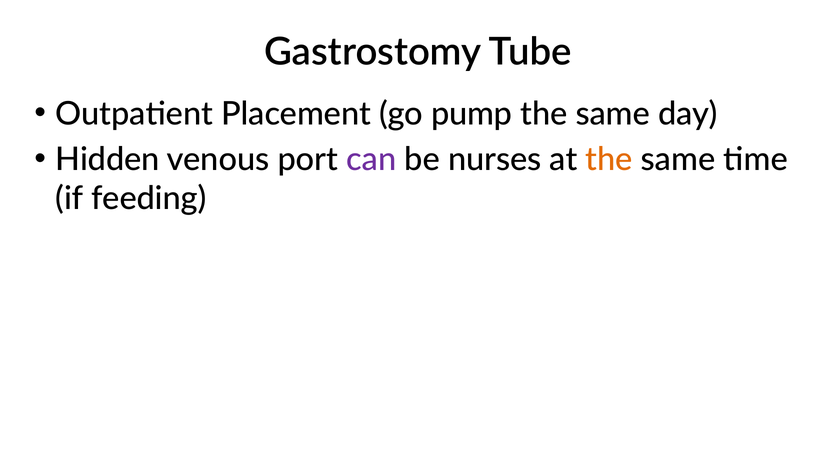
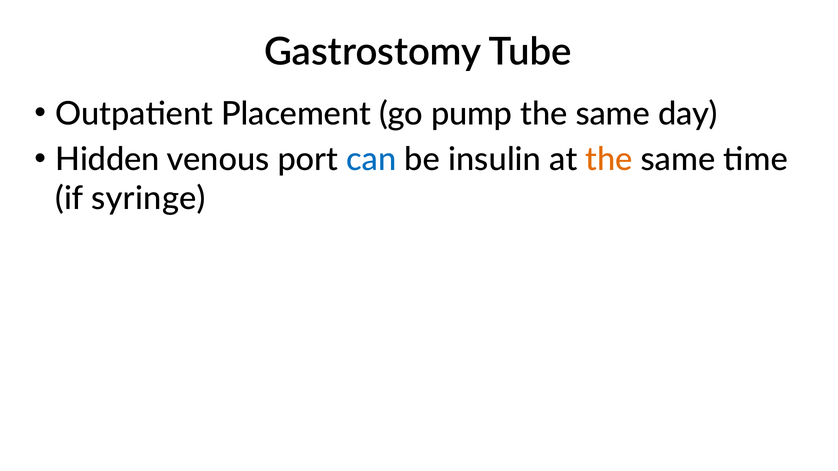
can colour: purple -> blue (371, 160)
nurses: nurses -> insulin (495, 160)
feeding: feeding -> syringe (149, 199)
